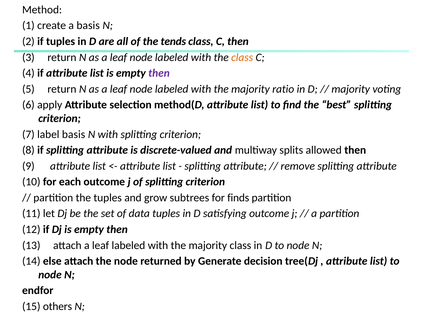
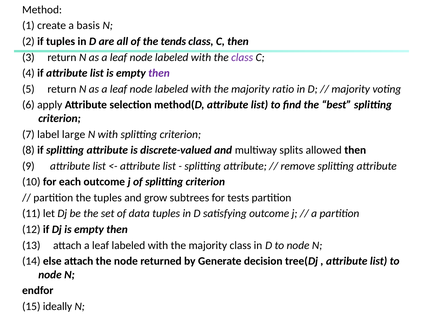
class colour: orange -> purple (242, 57)
label basis: basis -> large (74, 134)
finds: finds -> tests (238, 198)
others: others -> ideally (57, 306)
